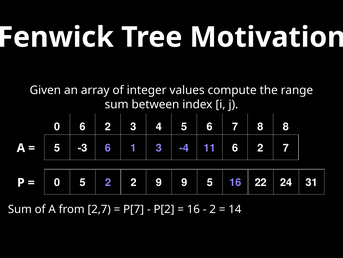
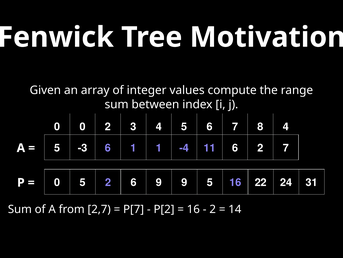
0 6: 6 -> 0 (83, 126)
8 8: 8 -> 4 (286, 126)
1 3: 3 -> 1 (159, 148)
2 2: 2 -> 6 (133, 182)
